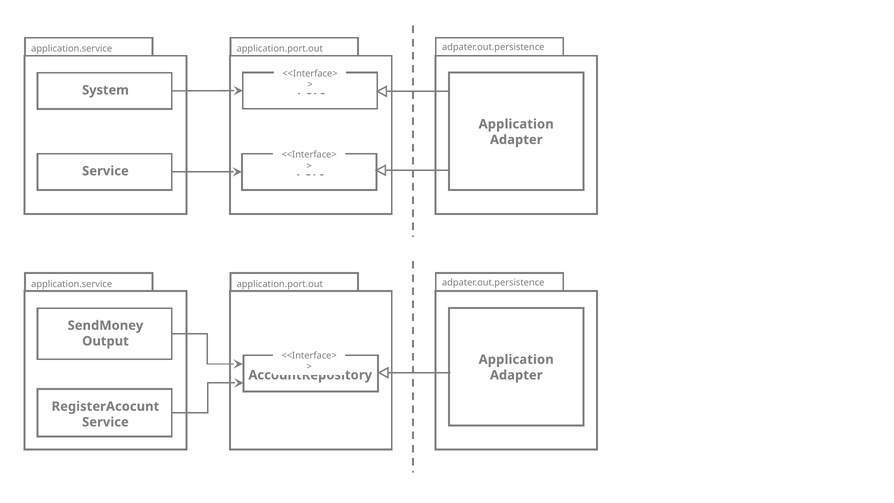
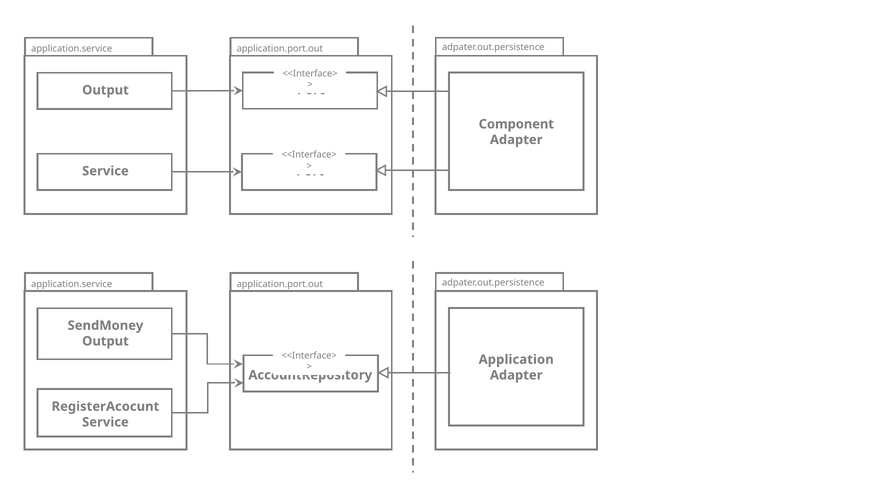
System: System -> Output (105, 90)
Application: Application -> Component (516, 124)
